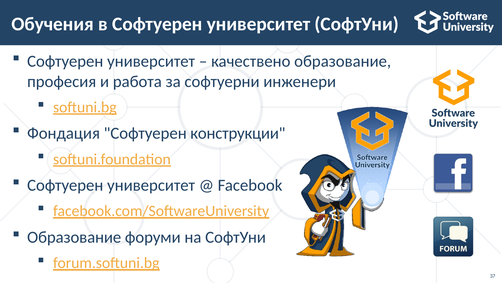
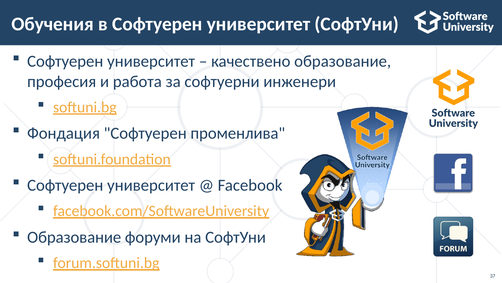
конструкции: конструкции -> променлива (238, 133)
